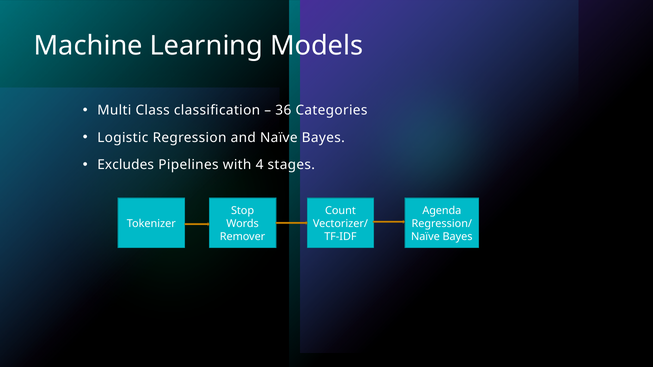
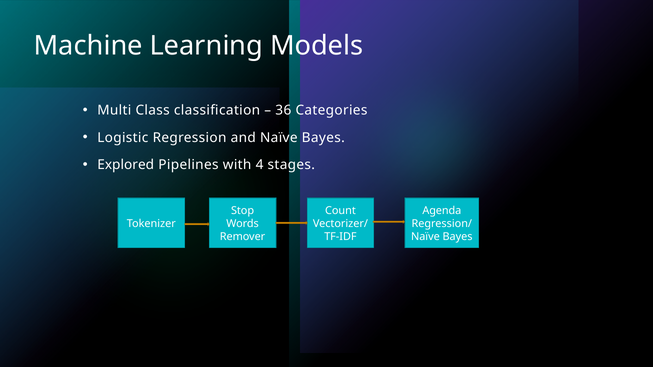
Excludes: Excludes -> Explored (126, 165)
